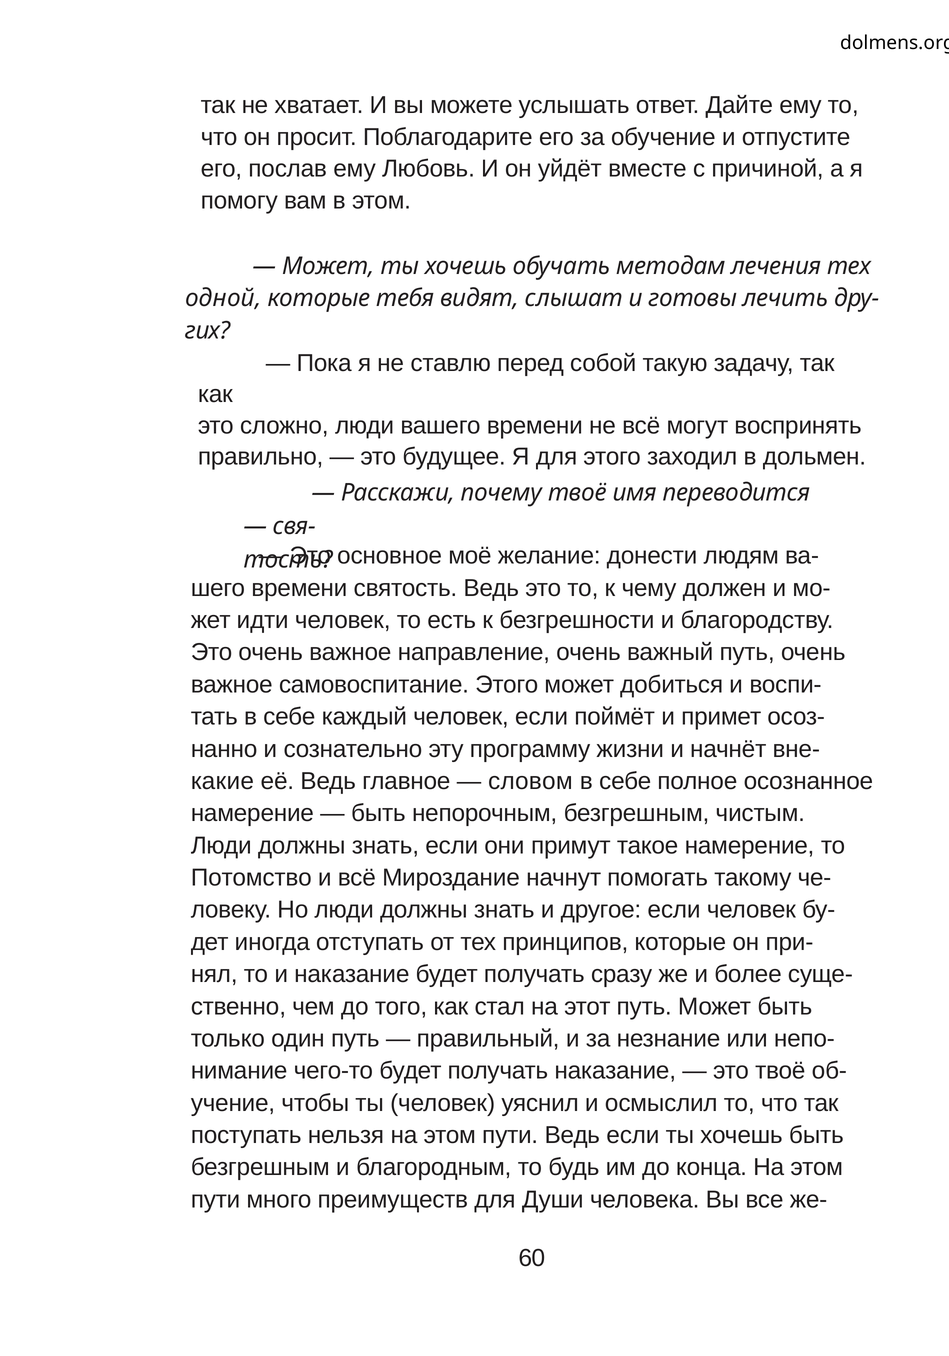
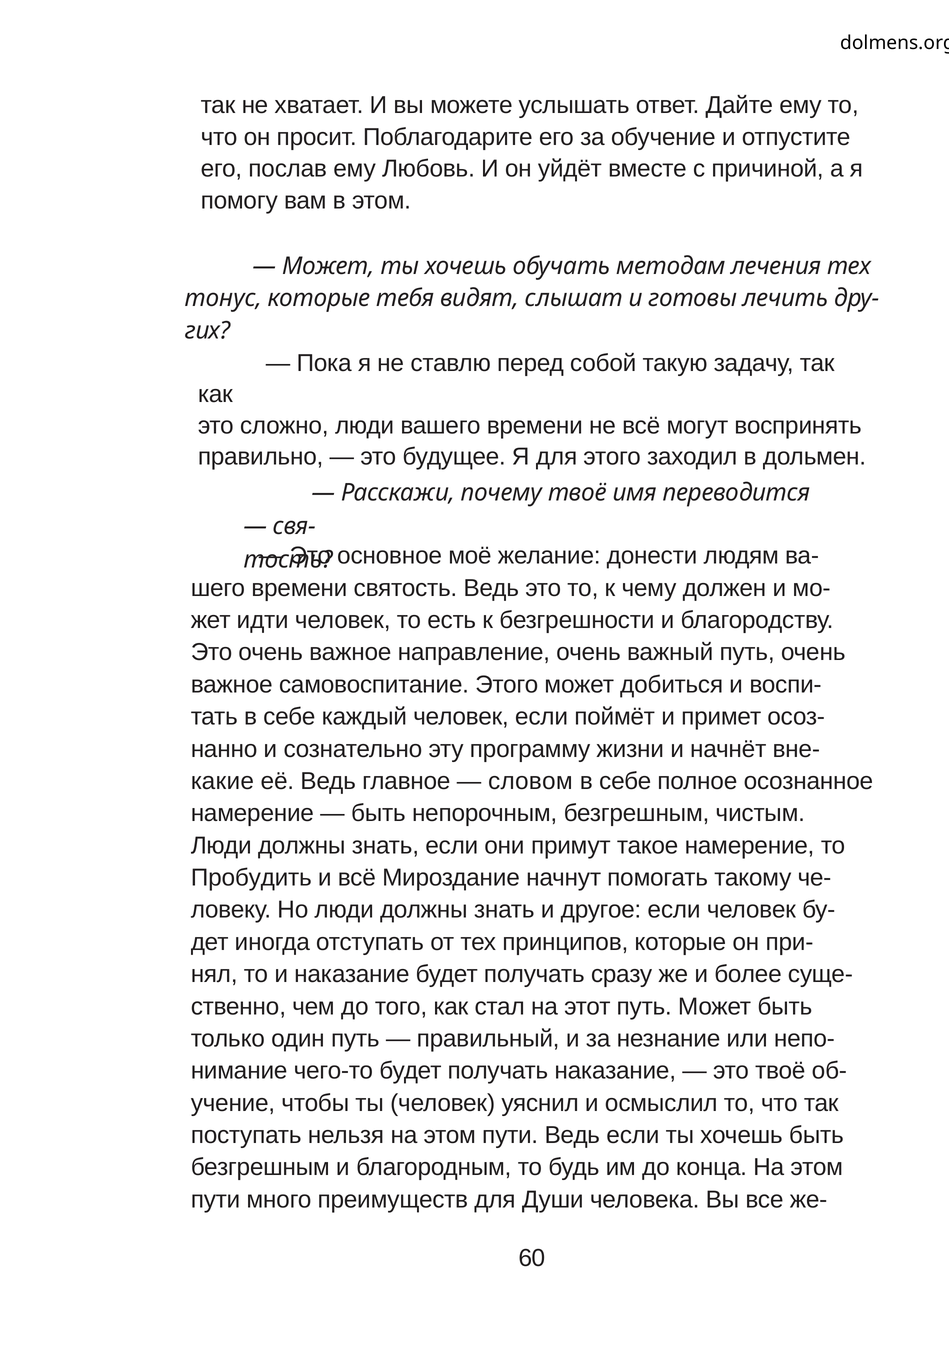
одной: одной -> тонус (223, 299)
Потомство: Потомство -> Пробудить (251, 878)
